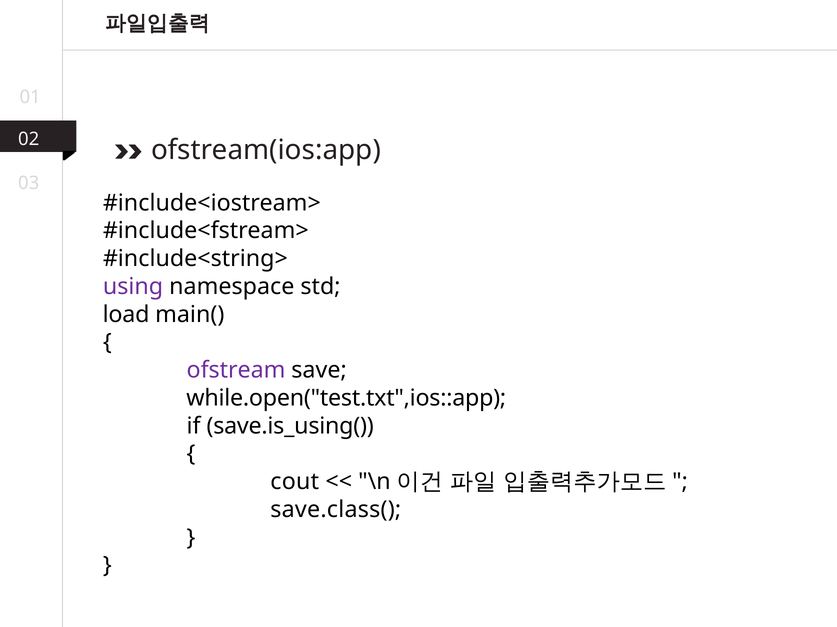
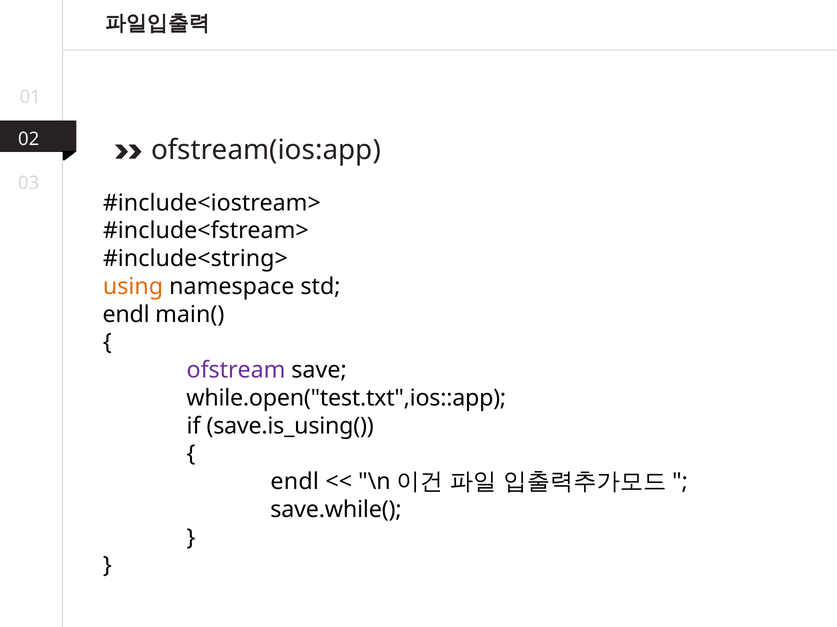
using colour: purple -> orange (133, 287)
load: load -> endl (126, 315)
cout: cout -> endl (295, 482)
save.class(: save.class( -> save.while( (336, 510)
